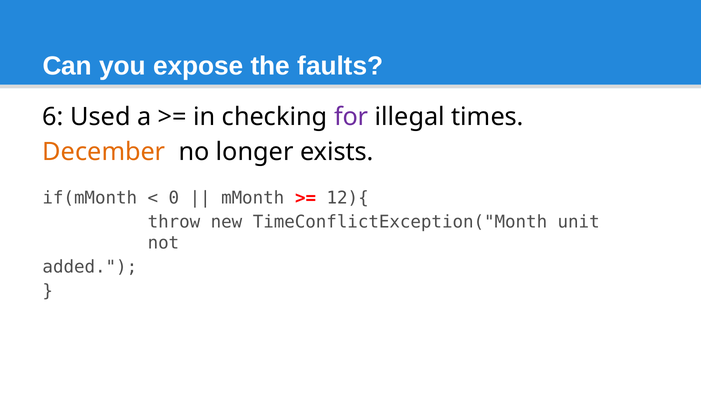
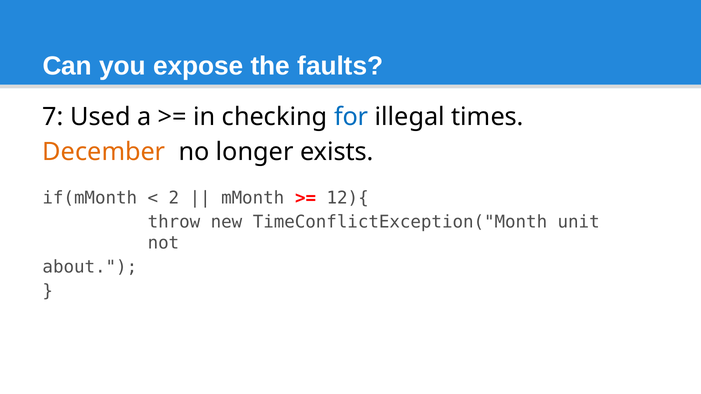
6: 6 -> 7 (53, 117)
for colour: purple -> blue (351, 117)
0: 0 -> 2 (174, 198)
added: added -> about (90, 267)
